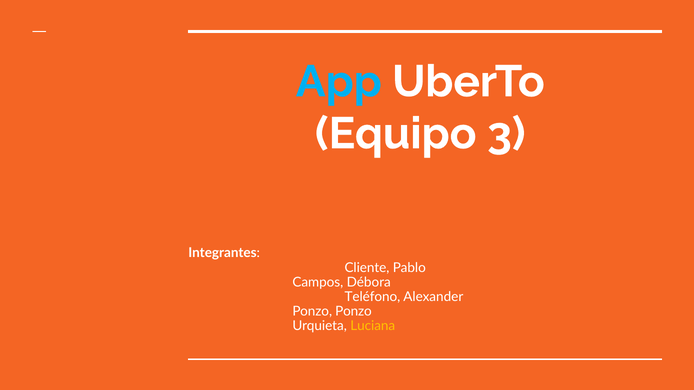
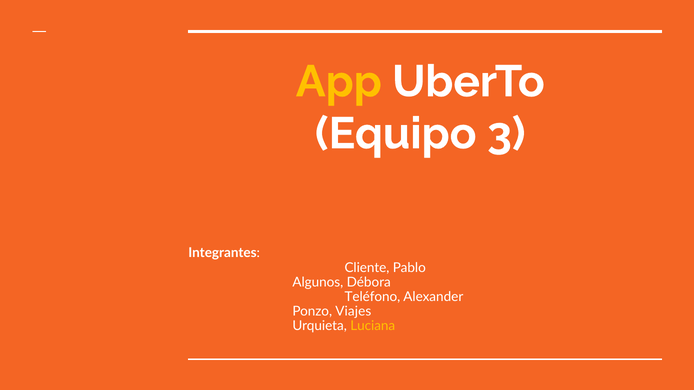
App colour: light blue -> yellow (339, 82)
Campos: Campos -> Algunos (318, 282)
Ponzo Ponzo: Ponzo -> Viajes (353, 312)
